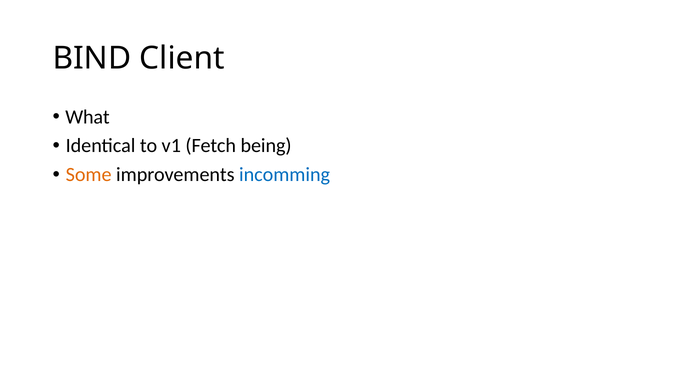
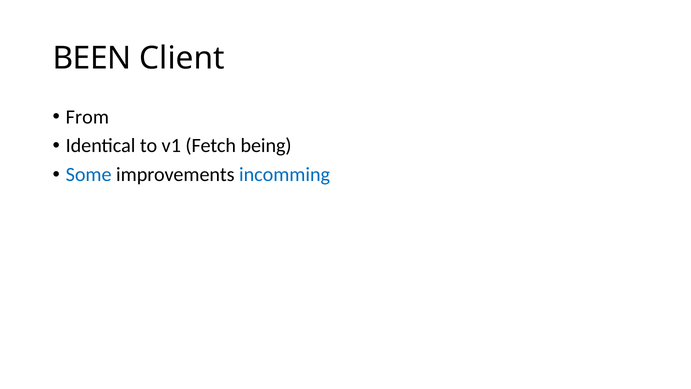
BIND: BIND -> BEEN (92, 58)
What: What -> From (87, 117)
Some colour: orange -> blue (89, 175)
